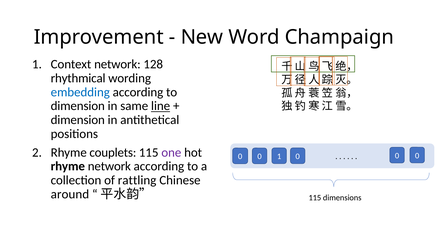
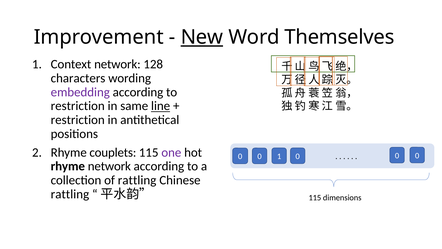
New underline: none -> present (202, 37)
Champaign: Champaign -> Themselves (339, 37)
rhythmical: rhythmical -> characters (78, 78)
embedding colour: blue -> purple (80, 92)
dimension: dimension -> restriction (78, 106)
dimension: dimension -> restriction (78, 120)
around: around -> rattling (70, 194)
